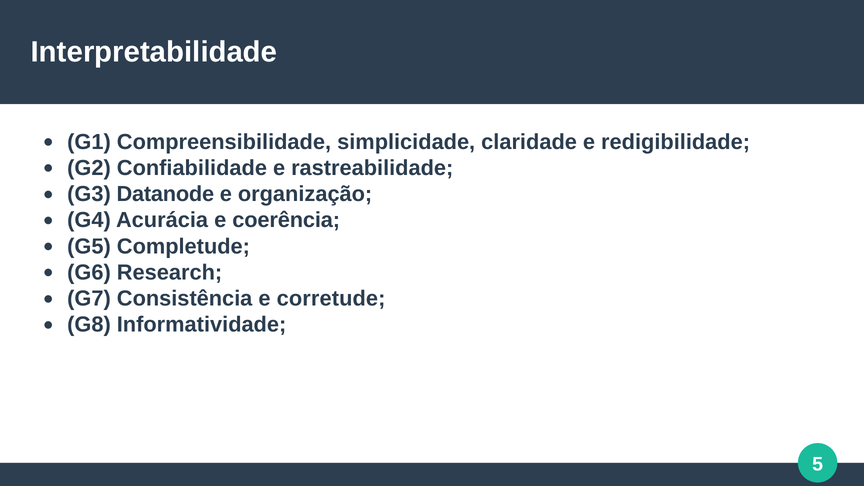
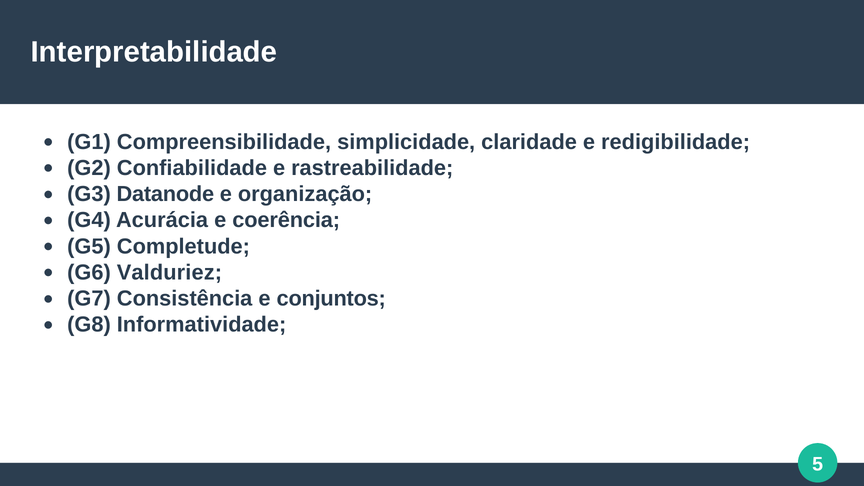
Research: Research -> Valduriez (169, 273)
corretude: corretude -> conjuntos (331, 299)
